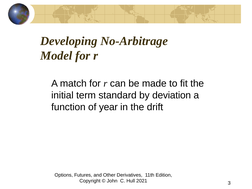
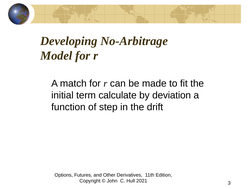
standard: standard -> calculate (118, 95)
year: year -> step (108, 107)
